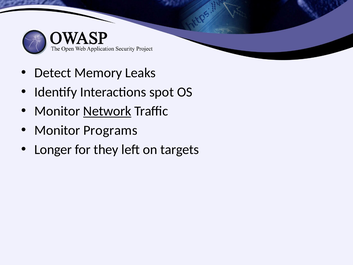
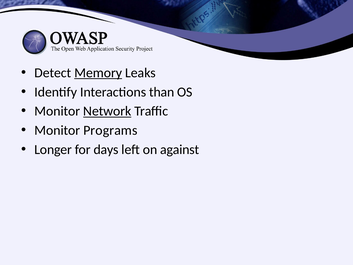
Memory underline: none -> present (98, 73)
spot: spot -> than (162, 92)
they: they -> days (106, 149)
targets: targets -> against (180, 149)
